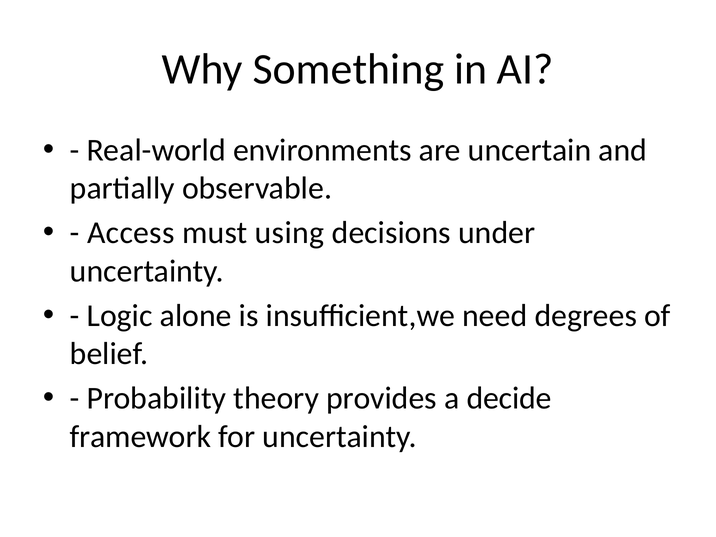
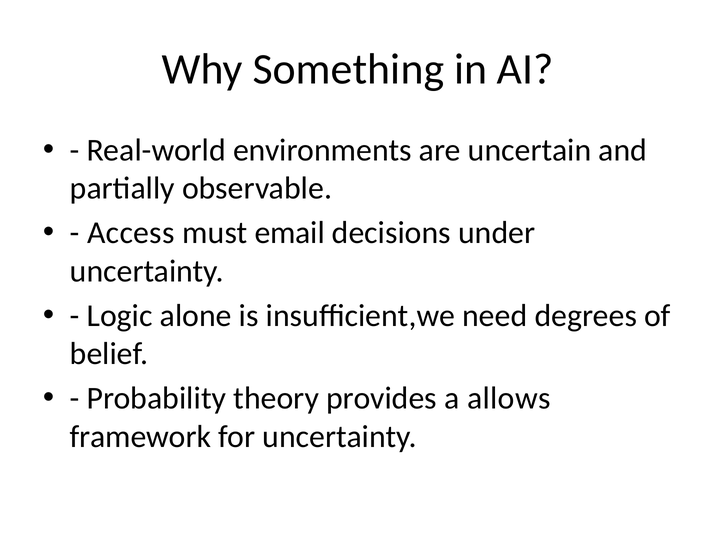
using: using -> email (290, 233)
decide: decide -> allows (509, 398)
